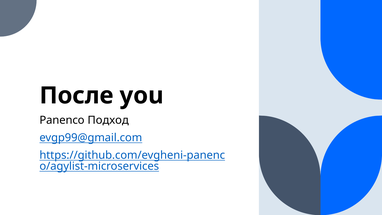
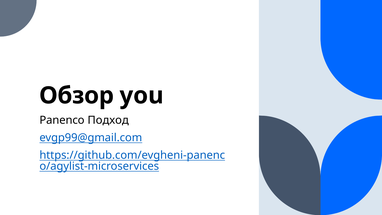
После: После -> Обзор (77, 95)
